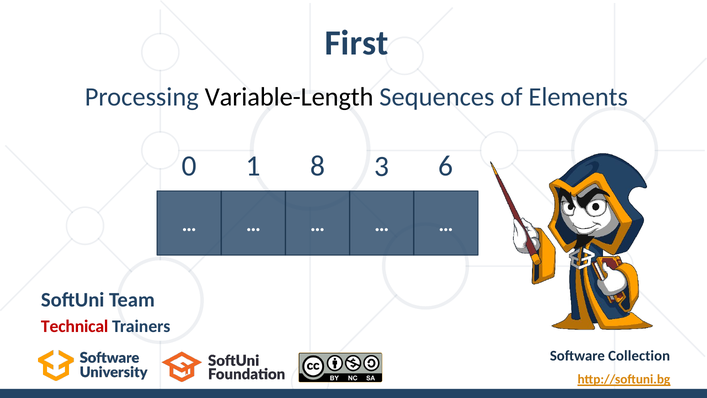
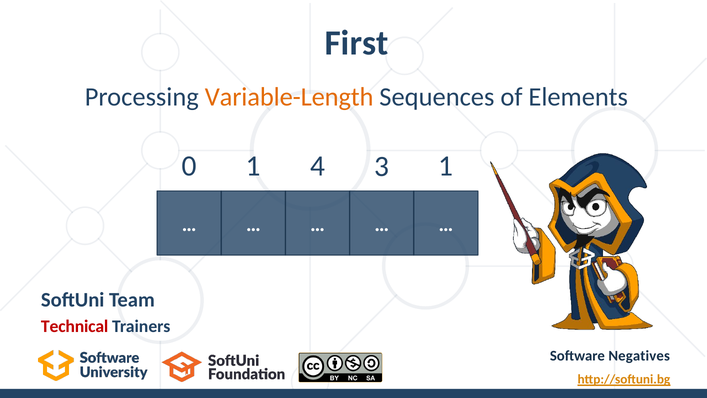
Variable-Length colour: black -> orange (289, 97)
8: 8 -> 4 (318, 166)
3 6: 6 -> 1 (446, 166)
Collection: Collection -> Negatives (639, 356)
